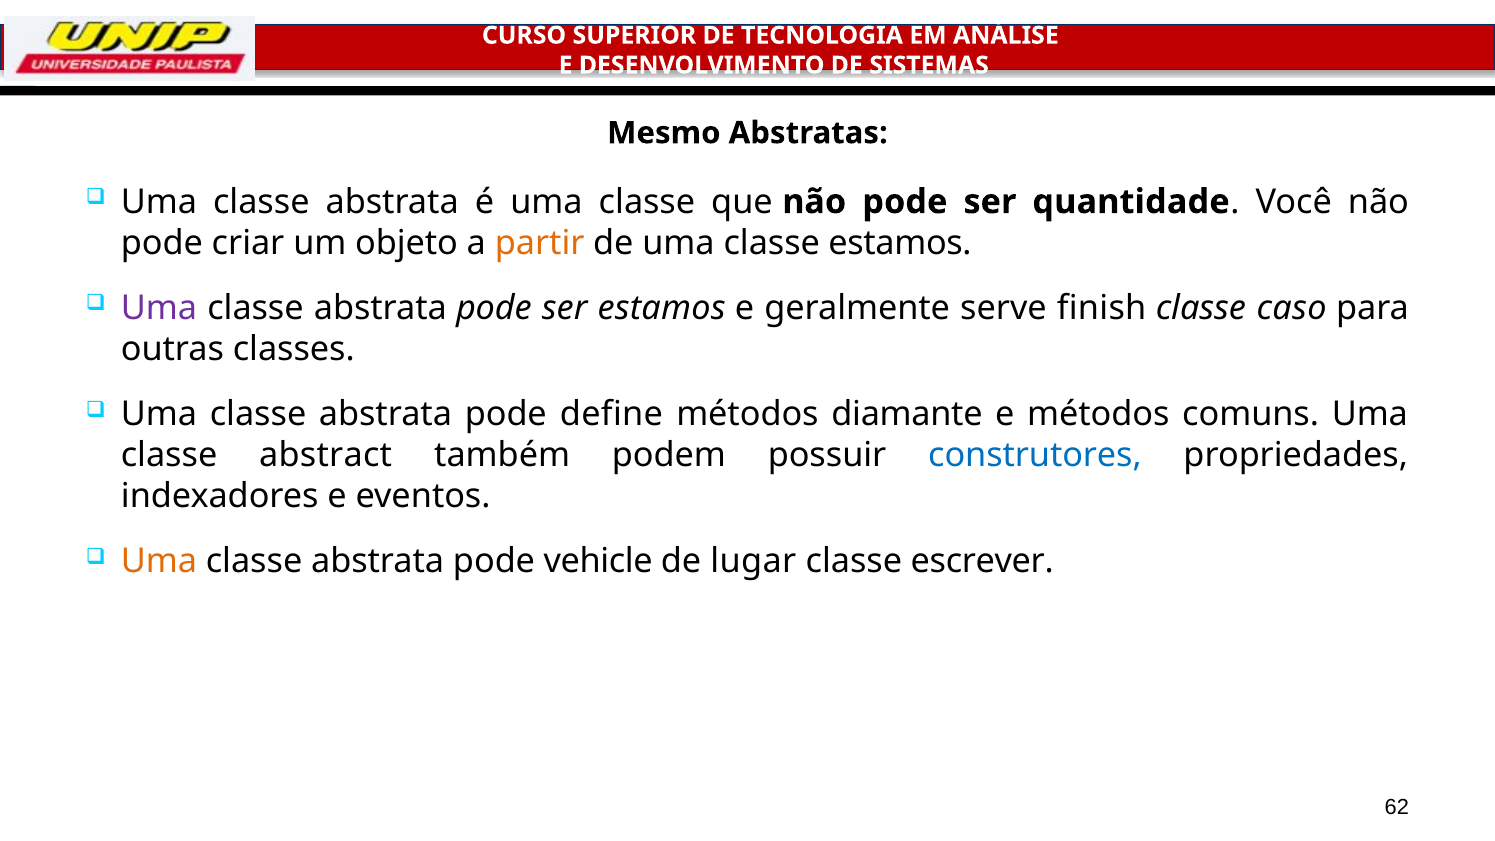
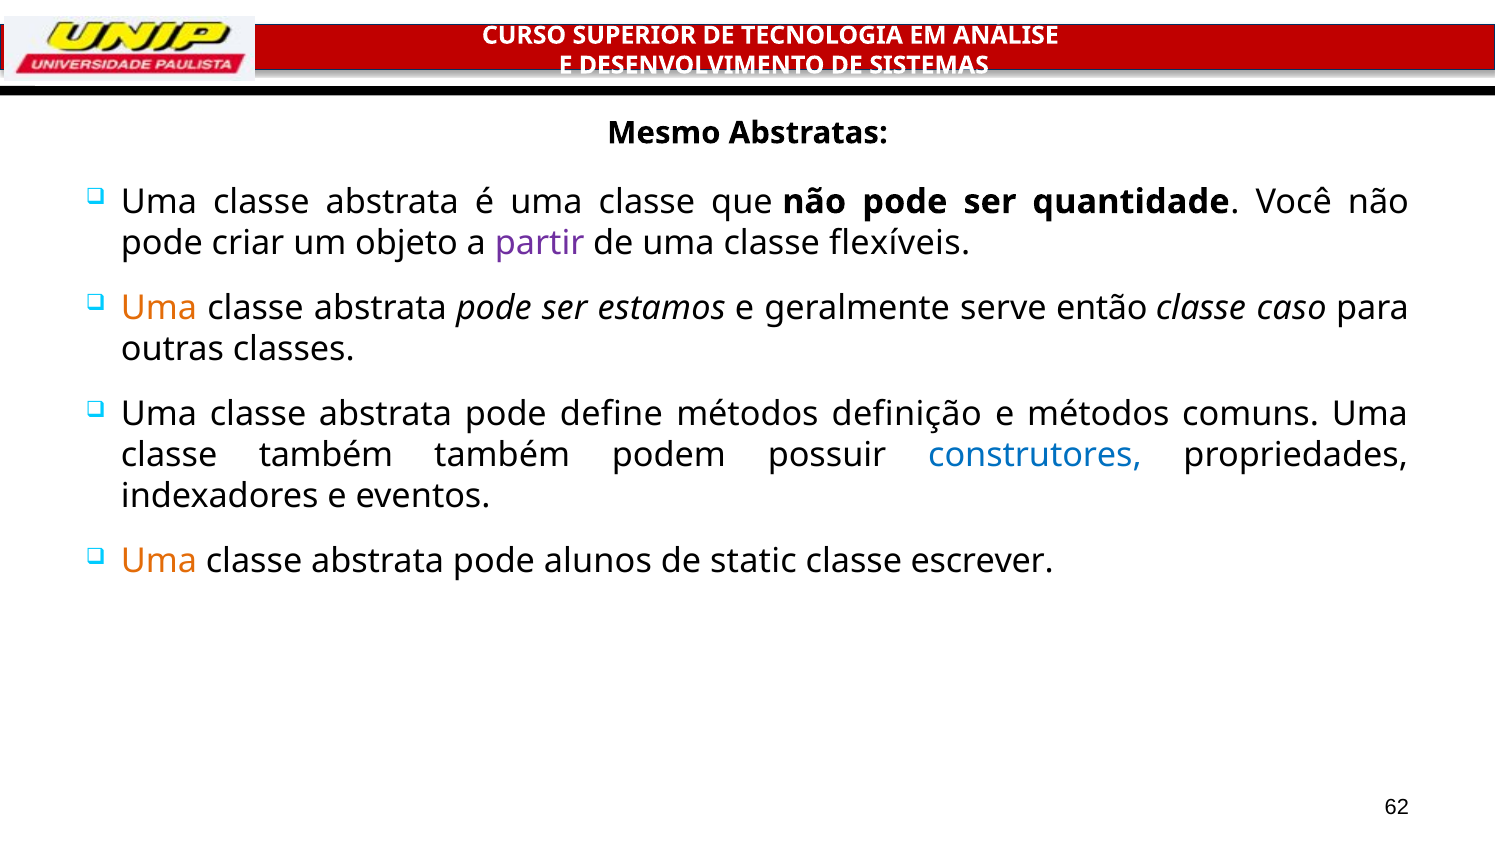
partir colour: orange -> purple (540, 243)
classe estamos: estamos -> flexíveis (900, 243)
Uma colour: purple -> orange (159, 308)
finish: finish -> então (1102, 308)
diamante: diamante -> definição (907, 414)
classe abstract: abstract -> também (326, 455)
vehicle: vehicle -> alunos (598, 561)
lugar: lugar -> static (753, 561)
